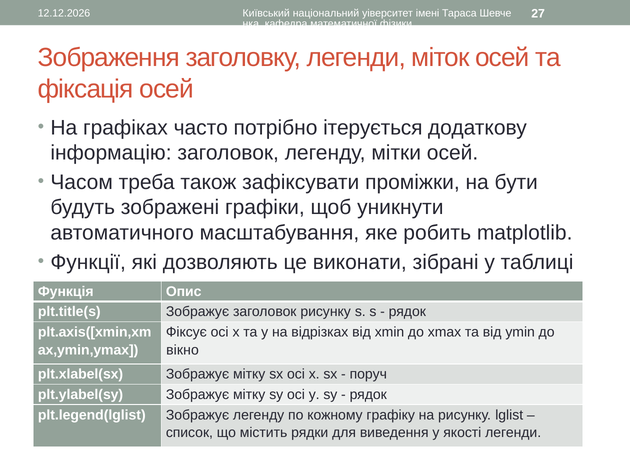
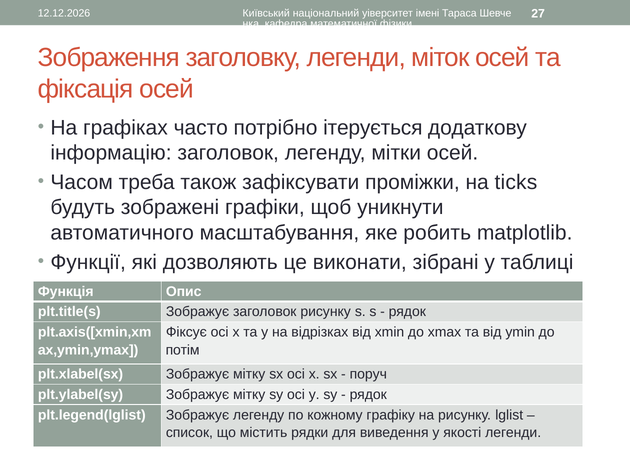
бути: бути -> ticks (516, 182)
вікно: вікно -> потім (183, 350)
